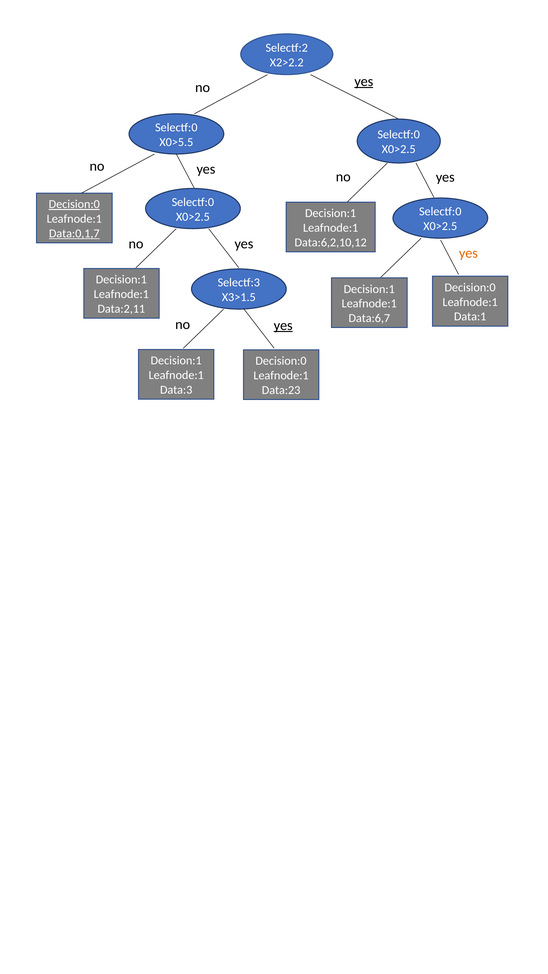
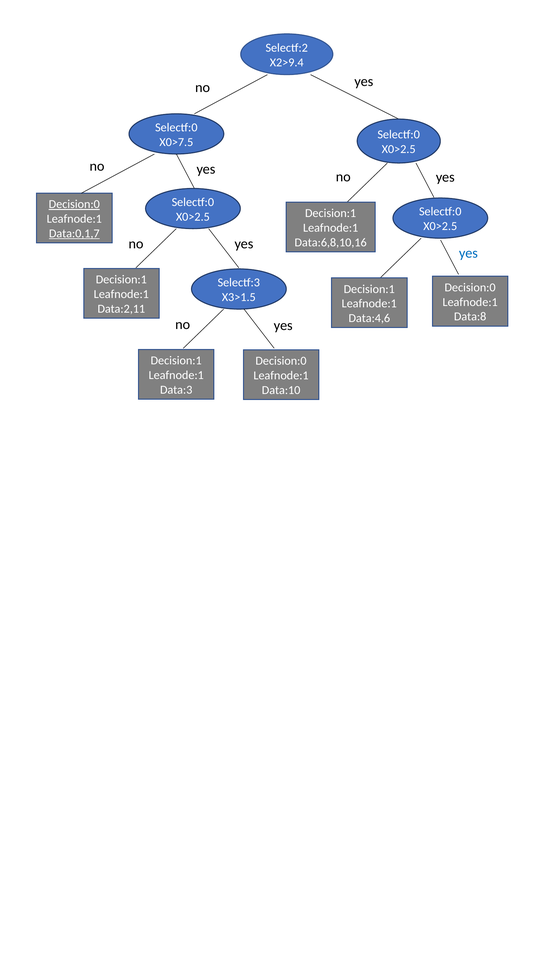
X2>2.2: X2>2.2 -> X2>9.4 (287, 62)
yes underline: present -> none (364, 81)
X0>5.5: X0>5.5 -> X0>7.5 (176, 142)
Data:6,2,10,12: Data:6,2,10,12 -> Data:6,8,10,16 (331, 243)
yes colour: orange -> blue (468, 253)
Data:1: Data:1 -> Data:8 (470, 317)
Data:6,7: Data:6,7 -> Data:4,6 (369, 318)
yes underline: present -> none (283, 325)
Data:23: Data:23 -> Data:10 (281, 390)
